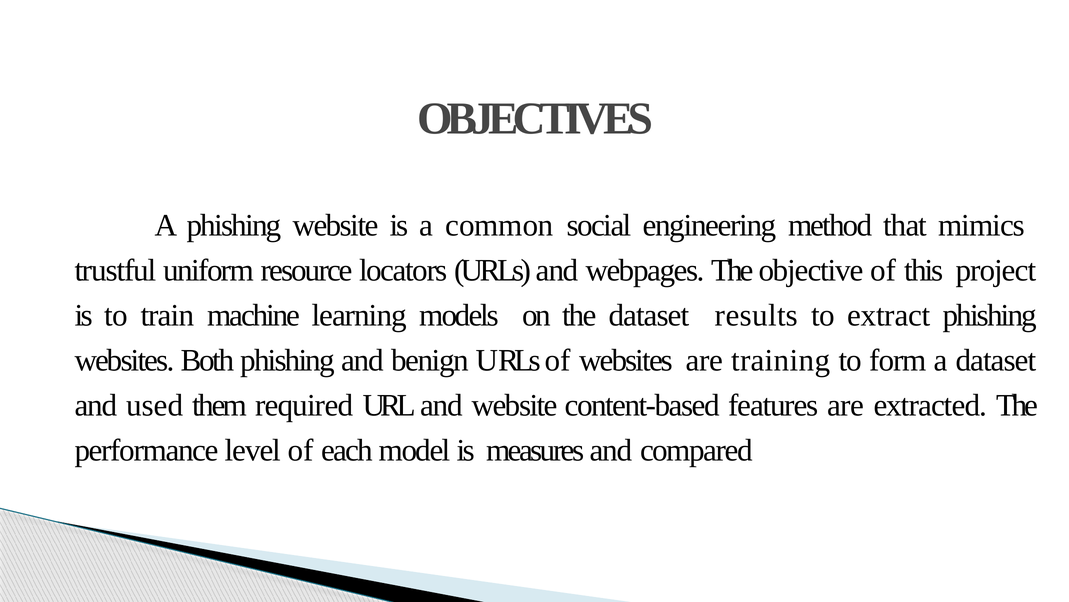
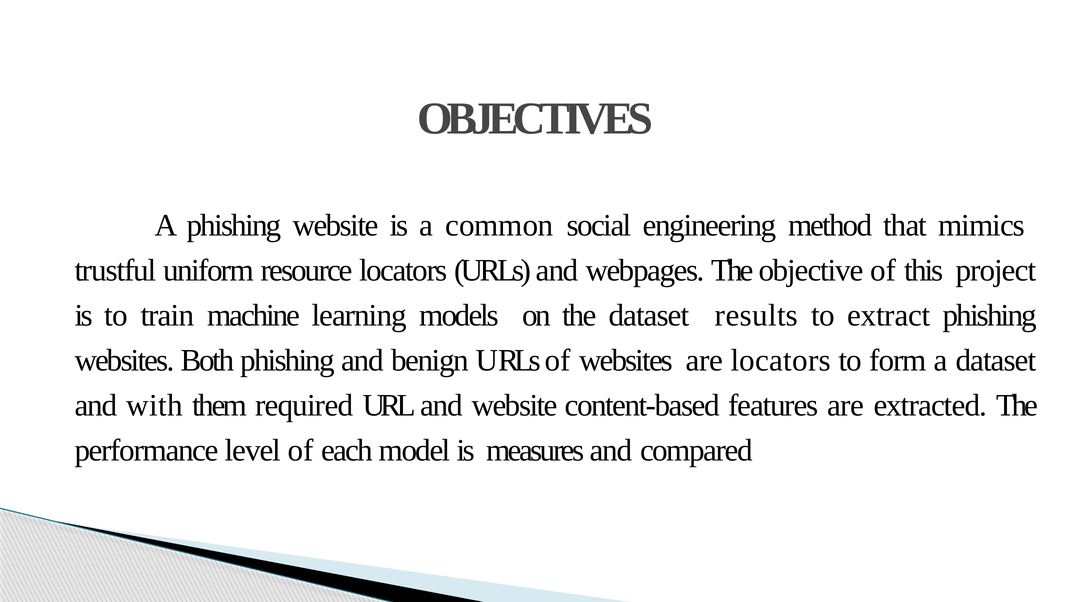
are training: training -> locators (781, 360)
used: used -> with (155, 405)
